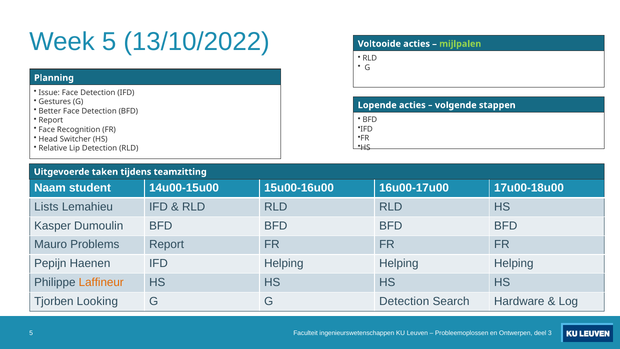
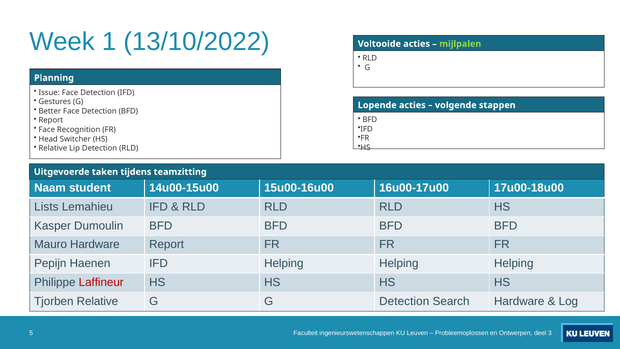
Week 5: 5 -> 1 (109, 42)
Mauro Problems: Problems -> Hardware (95, 244)
Laffineur colour: orange -> red (101, 282)
Tjorben Looking: Looking -> Relative (97, 301)
